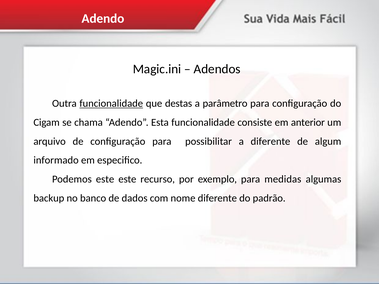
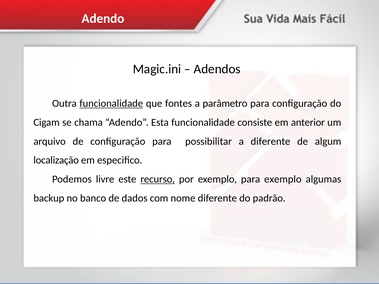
destas: destas -> fontes (179, 104)
informado: informado -> localização (56, 160)
Podemos este: este -> livre (105, 179)
recurso underline: none -> present (158, 179)
para medidas: medidas -> exemplo (283, 179)
